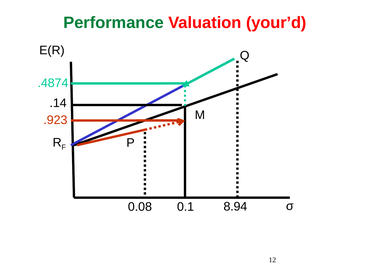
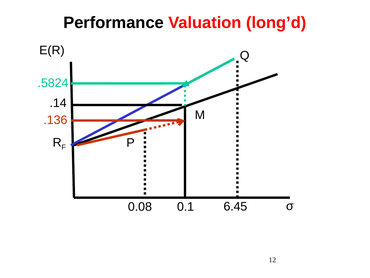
Performance colour: green -> black (114, 23)
your’d: your’d -> long’d (276, 23)
.4874: .4874 -> .5824 (53, 83)
.923: .923 -> .136 (55, 120)
8.94: 8.94 -> 6.45 (235, 206)
